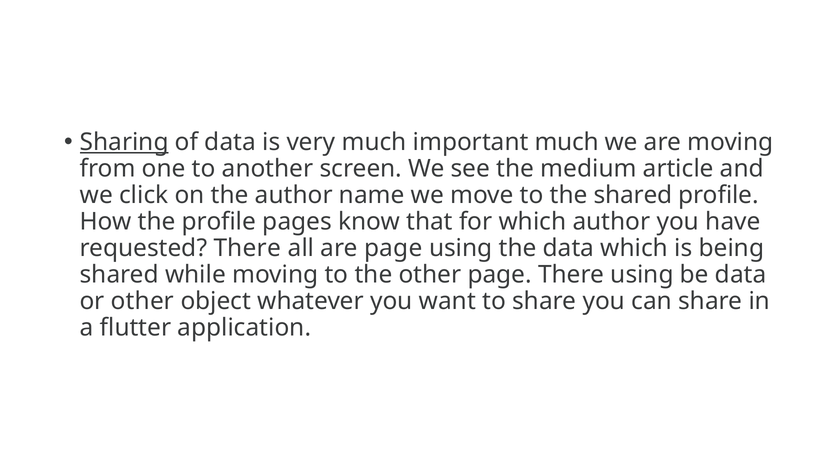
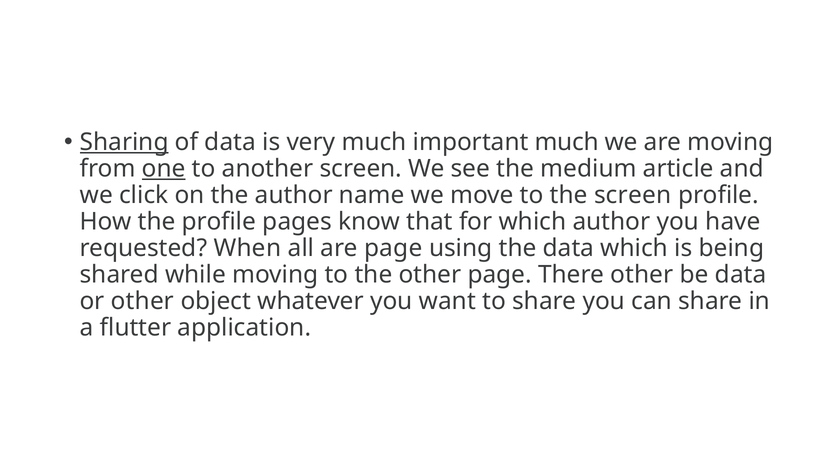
one underline: none -> present (164, 168)
the shared: shared -> screen (633, 195)
requested There: There -> When (247, 248)
There using: using -> other (642, 274)
